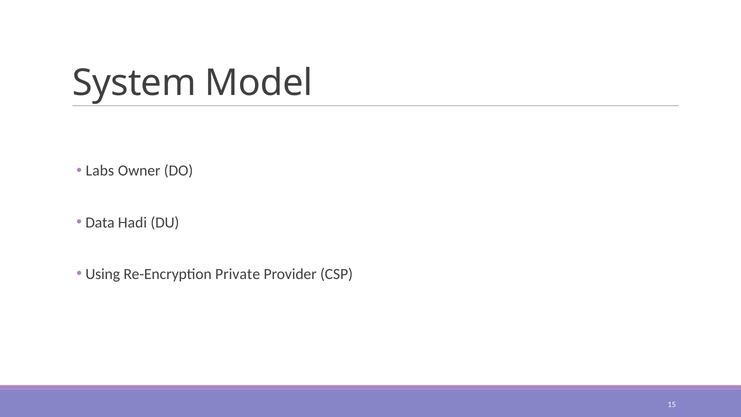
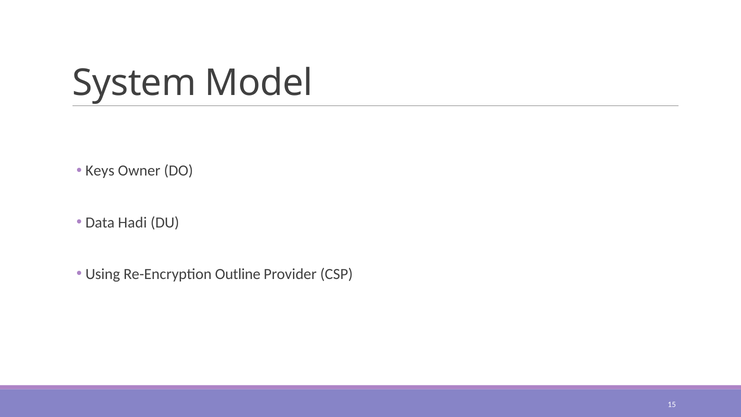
Labs: Labs -> Keys (100, 171)
Private: Private -> Outline (238, 274)
